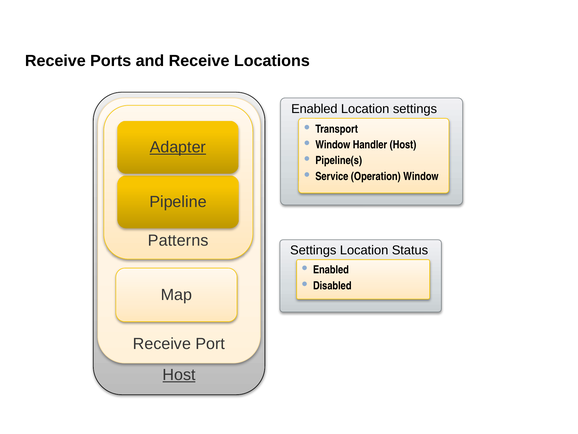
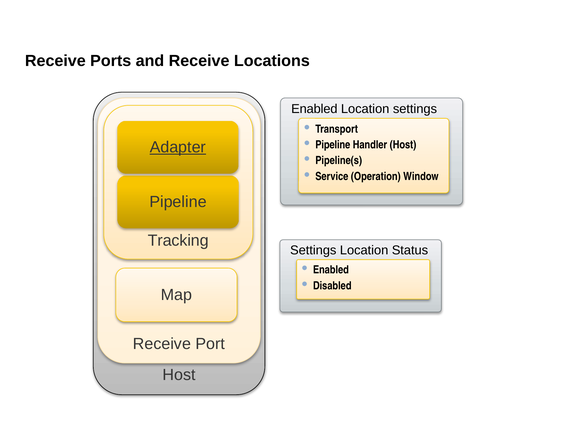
Window: Window -> Pipeline (333, 145)
Patterns: Patterns -> Tracking (178, 240)
Host underline: present -> none (179, 375)
